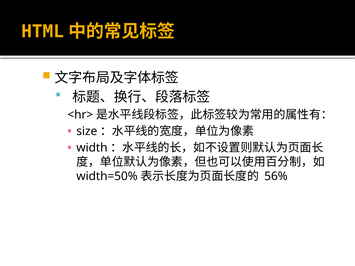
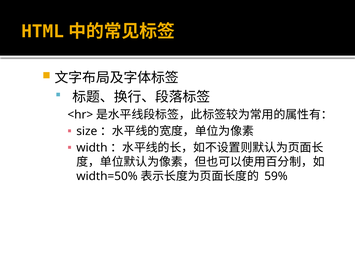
56%: 56% -> 59% (276, 176)
